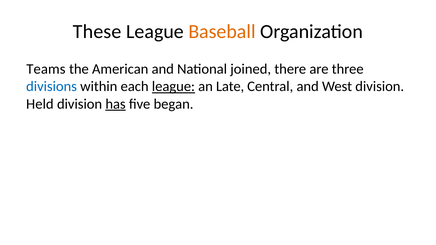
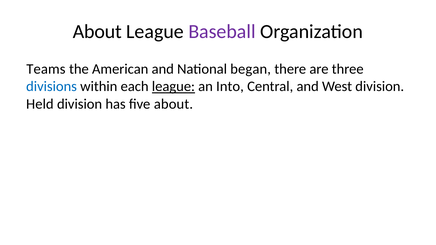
These: These -> About (97, 32)
Baseball colour: orange -> purple (222, 32)
joined: joined -> began (251, 69)
Late: Late -> Into (230, 87)
has underline: present -> none (116, 104)
five began: began -> about (173, 104)
